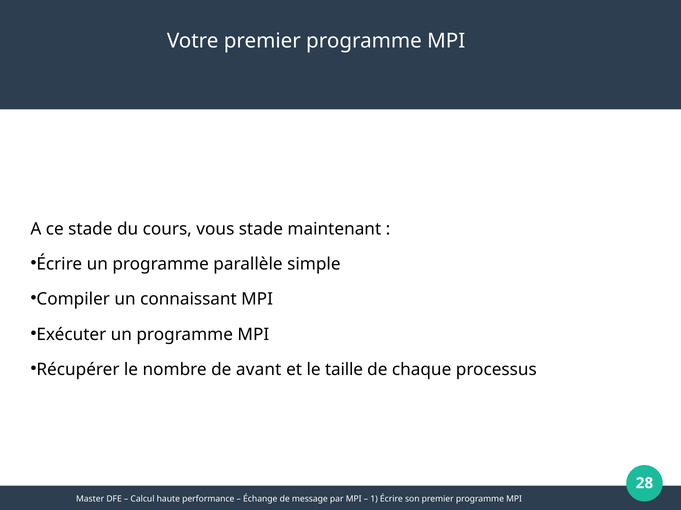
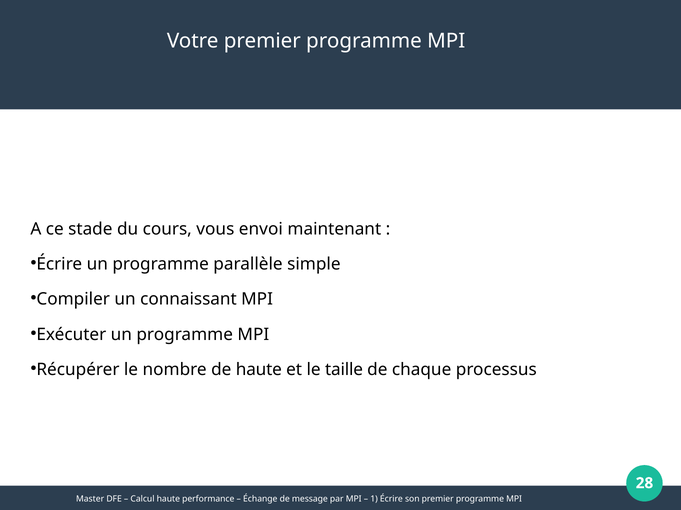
vous stade: stade -> envoi (261, 229)
de avant: avant -> haute (259, 370)
